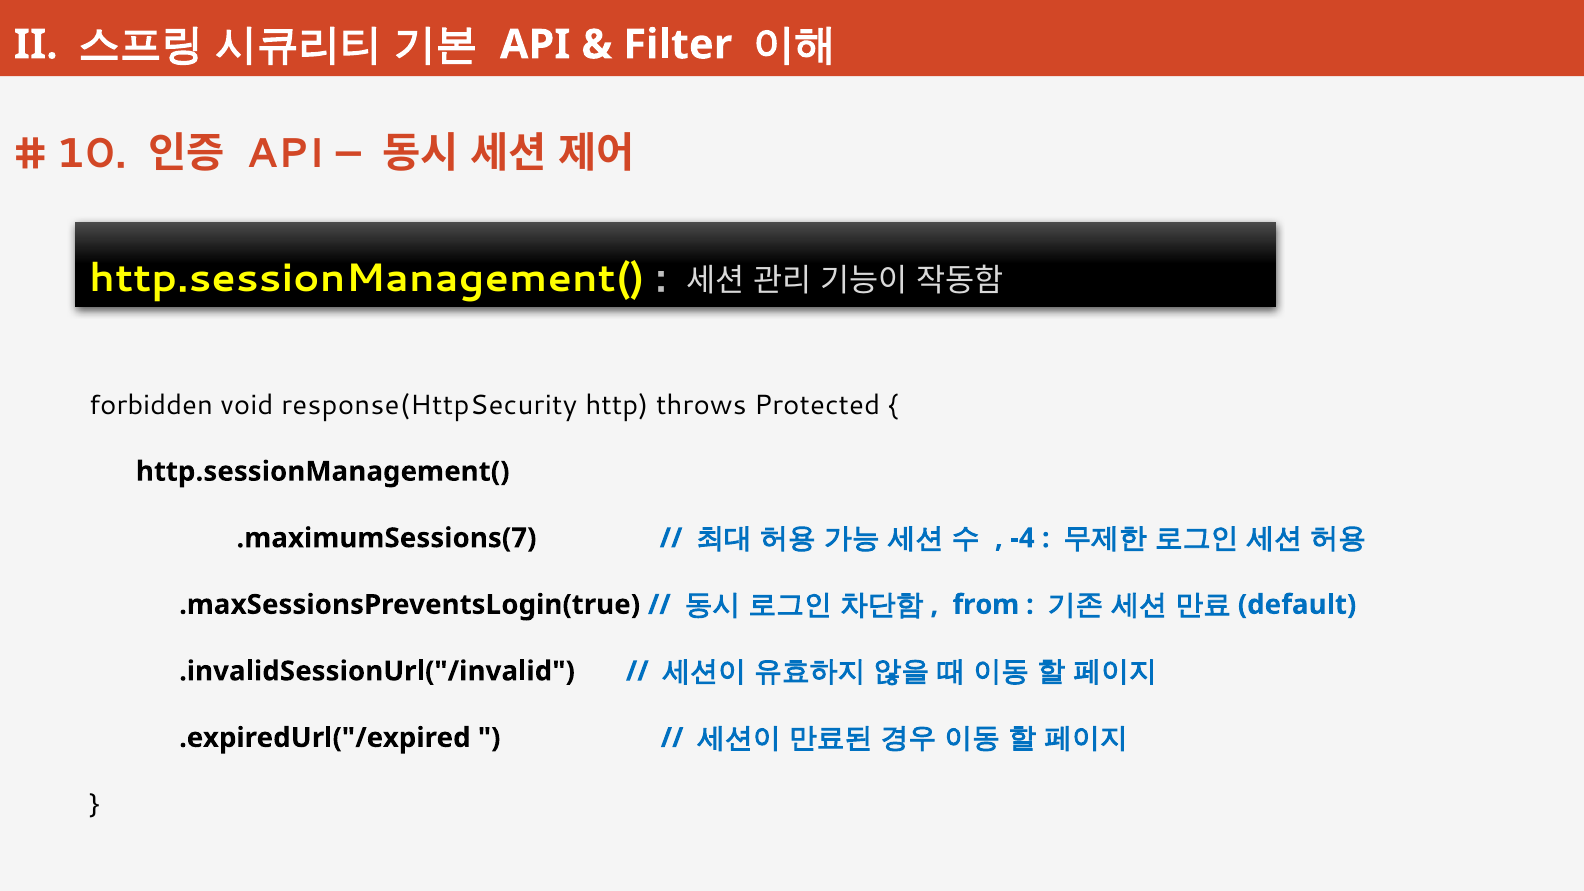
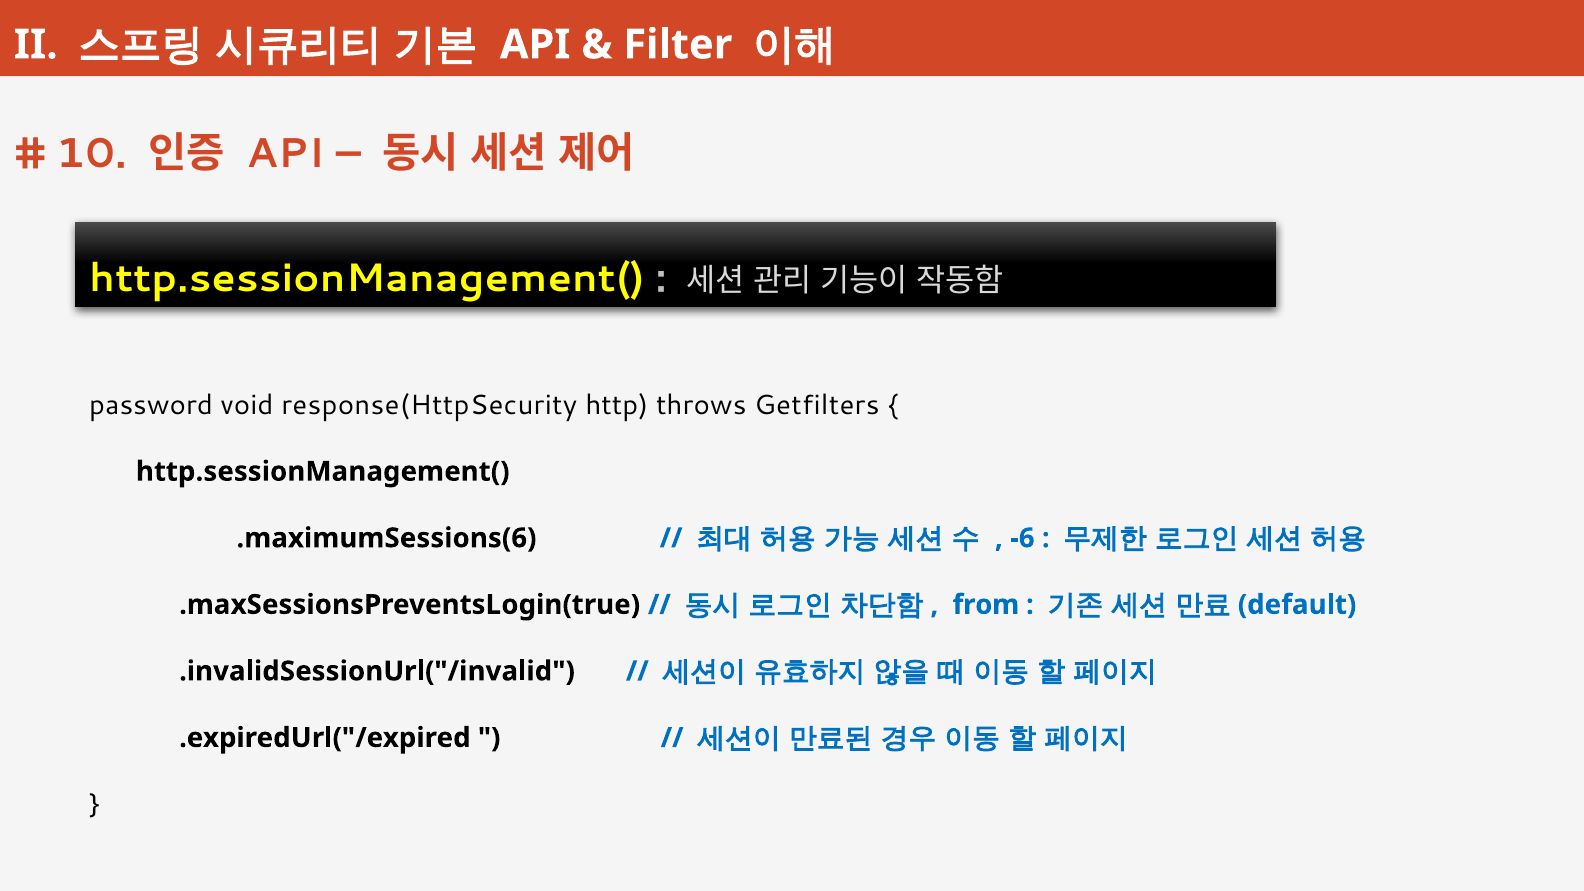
forbidden: forbidden -> password (151, 405)
Protected: Protected -> Getfilters (817, 405)
.maximumSessions(7: .maximumSessions(7 -> .maximumSessions(6 (387, 538)
-4: -4 -> -6 (1022, 538)
